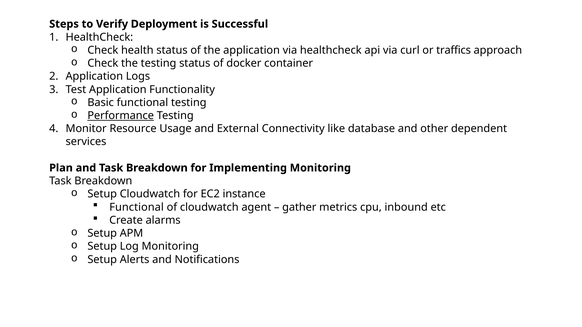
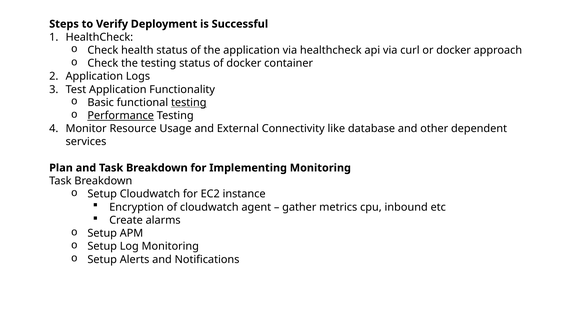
or traffics: traffics -> docker (454, 50)
testing underline: none -> present (189, 103)
Functional: Functional -> Encryption (137, 207)
